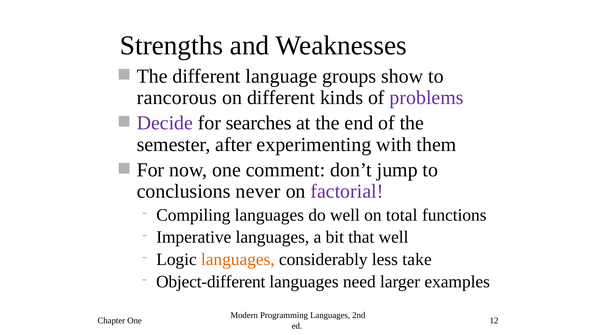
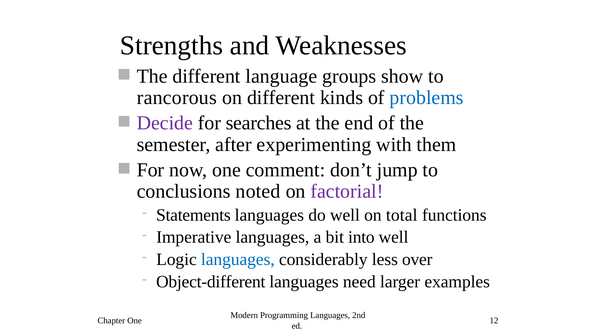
problems colour: purple -> blue (427, 98)
never: never -> noted (258, 191)
Compiling: Compiling -> Statements (193, 215)
that: that -> into (361, 237)
languages colour: orange -> blue (238, 260)
take: take -> over (417, 260)
